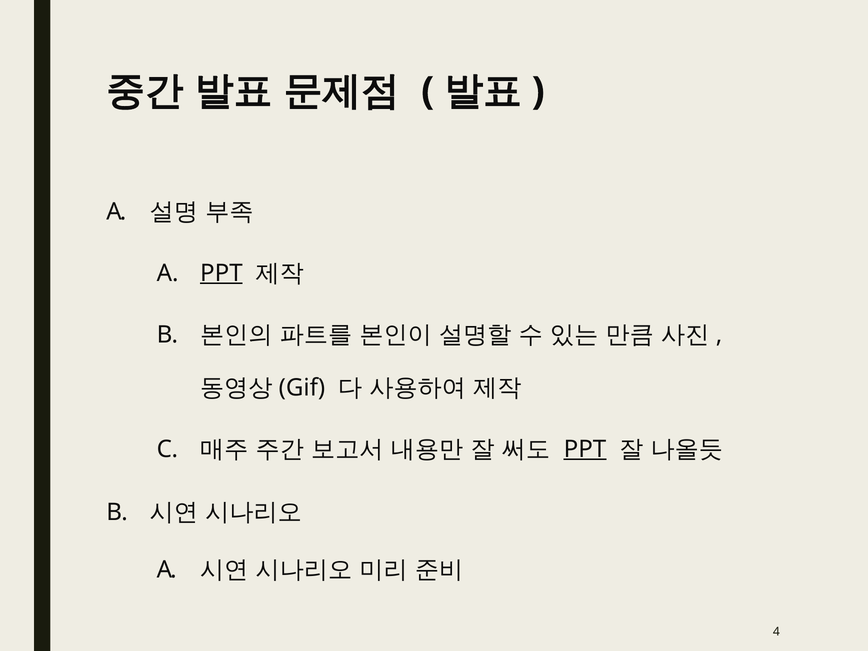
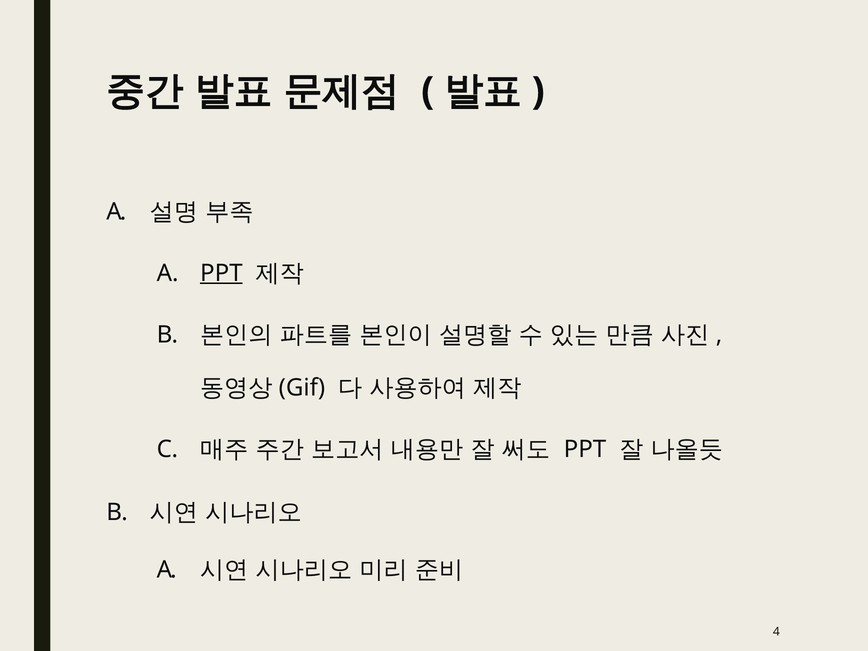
PPT underline: present -> none (585, 449)
